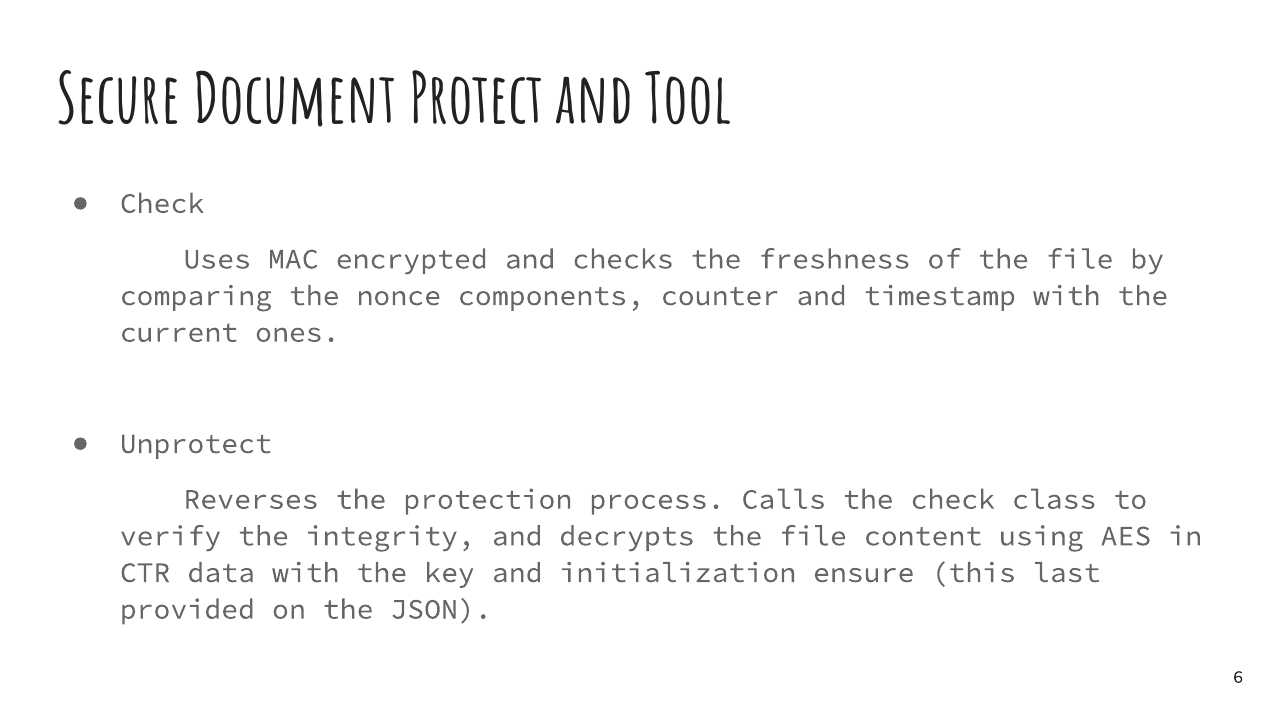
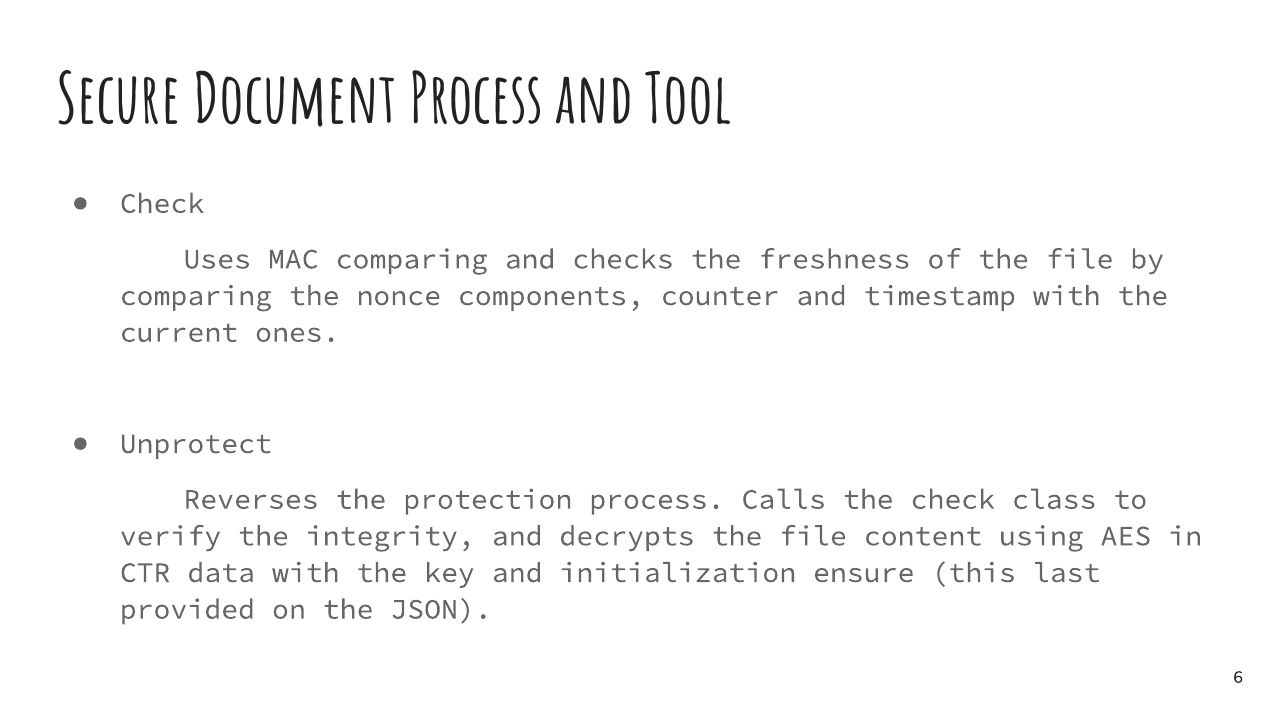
Document Protect: Protect -> Process (477, 101)
MAC encrypted: encrypted -> comparing (412, 259)
